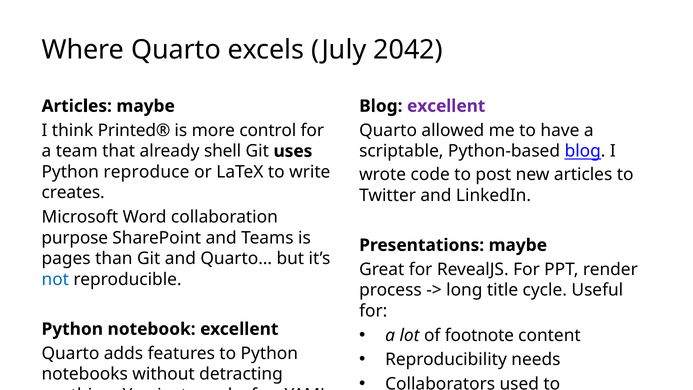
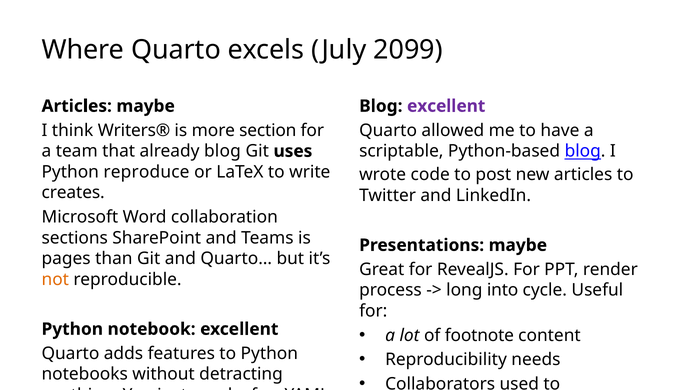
2042: 2042 -> 2099 (408, 50)
Printed®: Printed® -> Writers® (134, 130)
control: control -> section (268, 130)
already shell: shell -> blog (222, 151)
purpose: purpose -> sections (75, 238)
not colour: blue -> orange (55, 279)
title: title -> into (503, 290)
